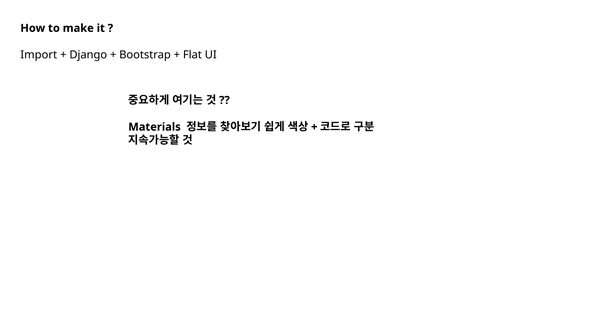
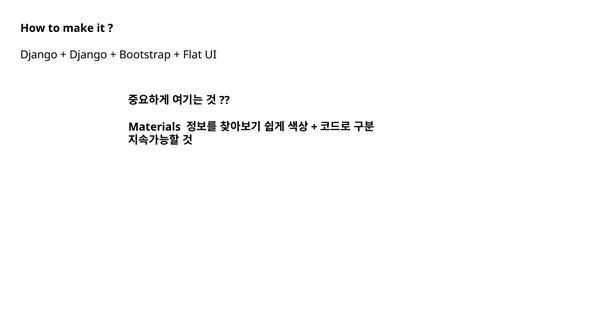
Import: Import -> Django (39, 55)
